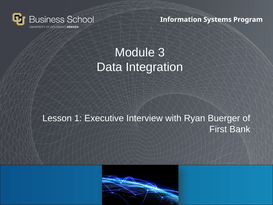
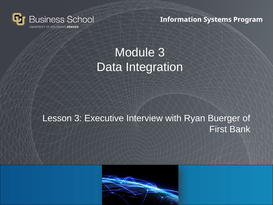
Lesson 1: 1 -> 3 (78, 118)
